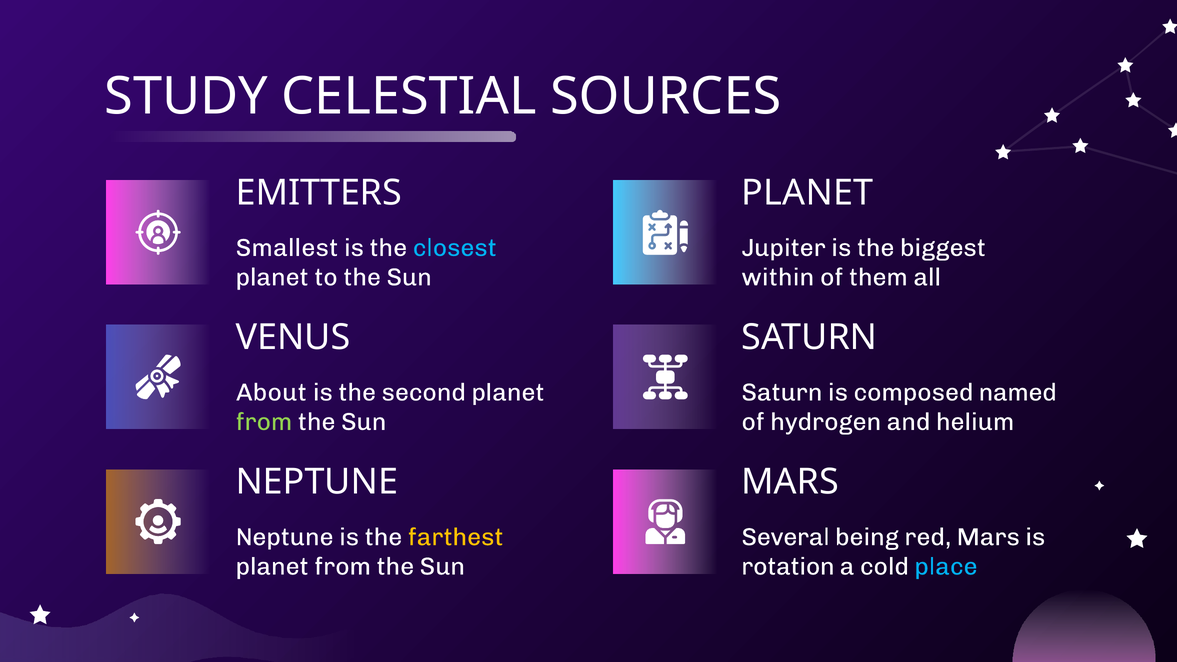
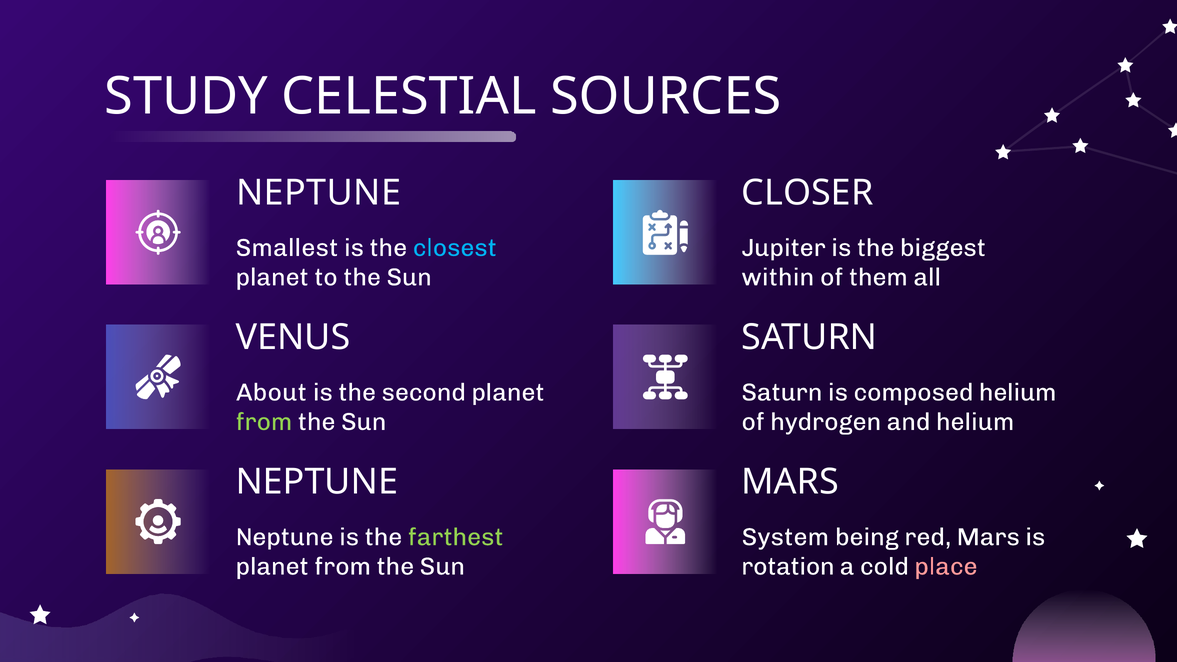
EMITTERS: EMITTERS -> NEPTUNE (319, 193)
PLANET: PLANET -> CLOSER (807, 193)
composed named: named -> helium (1018, 392)
farthest colour: yellow -> light green (456, 537)
Several: Several -> System (785, 537)
place colour: light blue -> pink (946, 567)
